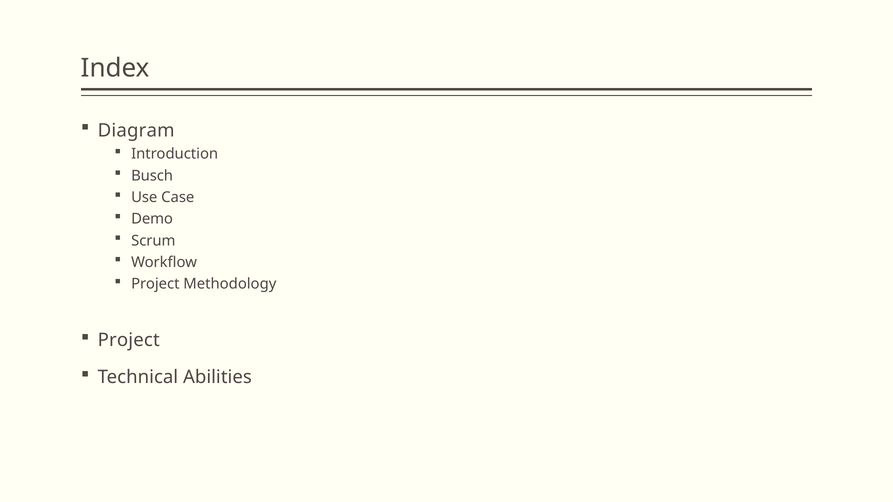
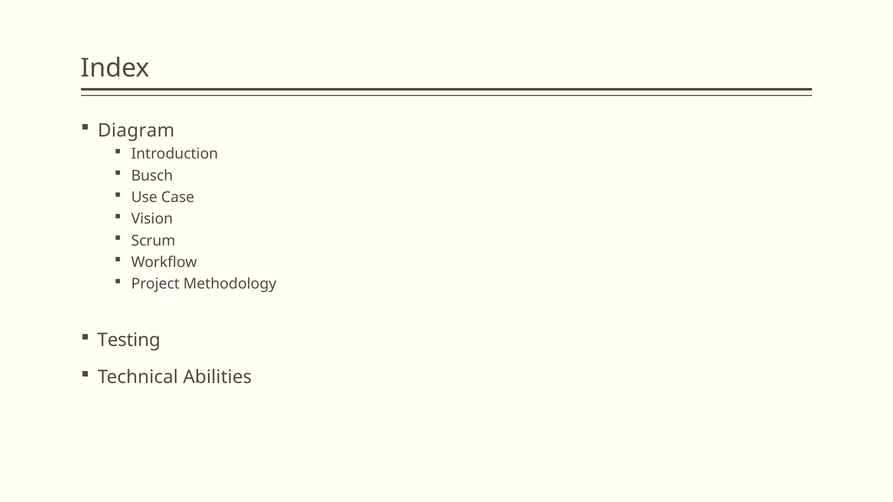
Demo: Demo -> Vision (152, 219)
Project: Project -> Testing (129, 341)
